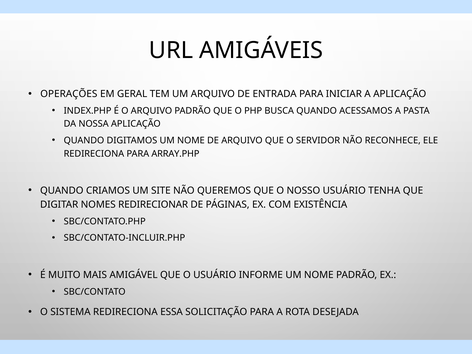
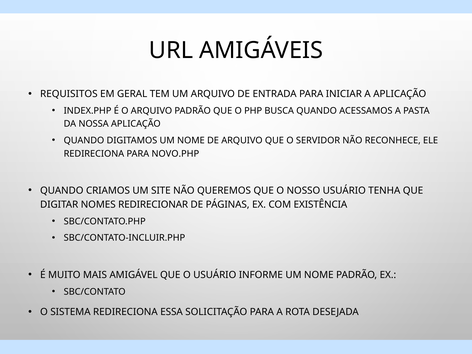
OPERAÇÕES: OPERAÇÕES -> REQUISITOS (69, 94)
ARRAY.PHP: ARRAY.PHP -> NOVO.PHP (175, 154)
